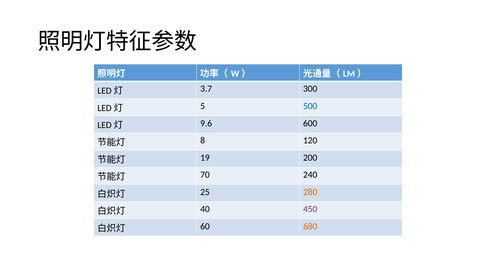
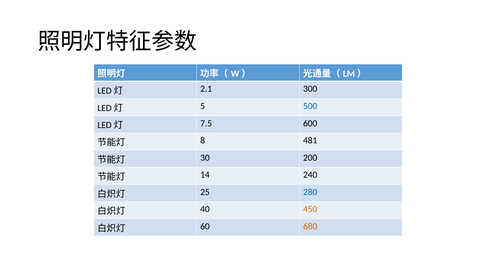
3.7: 3.7 -> 2.1 (206, 89)
9.6: 9.6 -> 7.5 (206, 123)
120: 120 -> 481 (310, 140)
19: 19 -> 30 (205, 158)
70: 70 -> 14 (205, 175)
280 colour: orange -> blue (310, 192)
450 colour: purple -> orange (310, 209)
